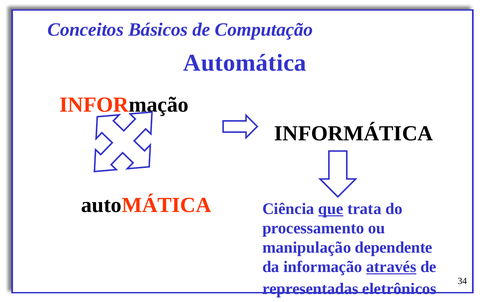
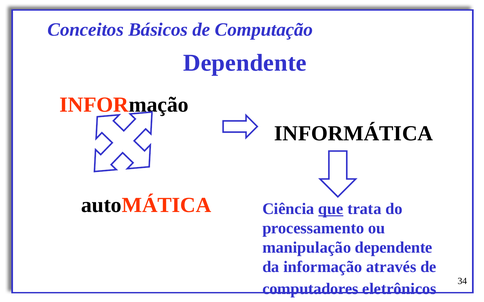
Automática: Automática -> Dependente (245, 63)
através underline: present -> none (391, 267)
representadas: representadas -> computadores (310, 289)
